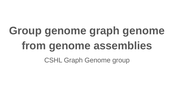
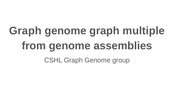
Group: Group -> Graph (25, 31)
genome graph genome: genome -> multiple (144, 31)
